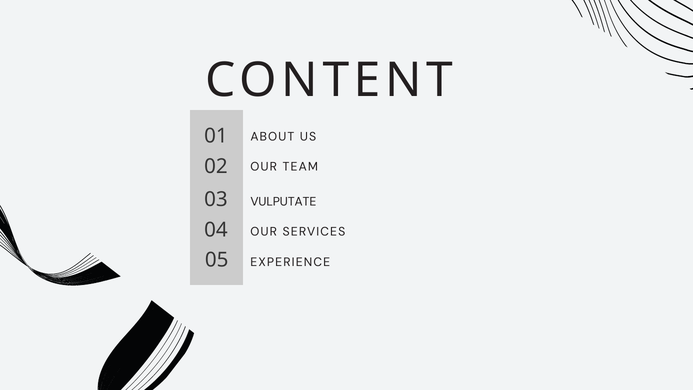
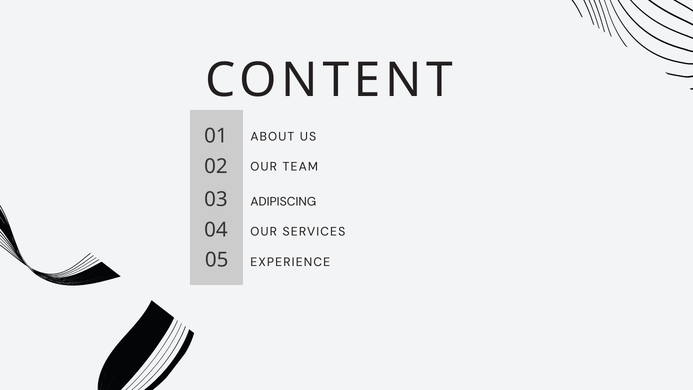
VULPUTATE: VULPUTATE -> ADIPISCING (283, 202)
